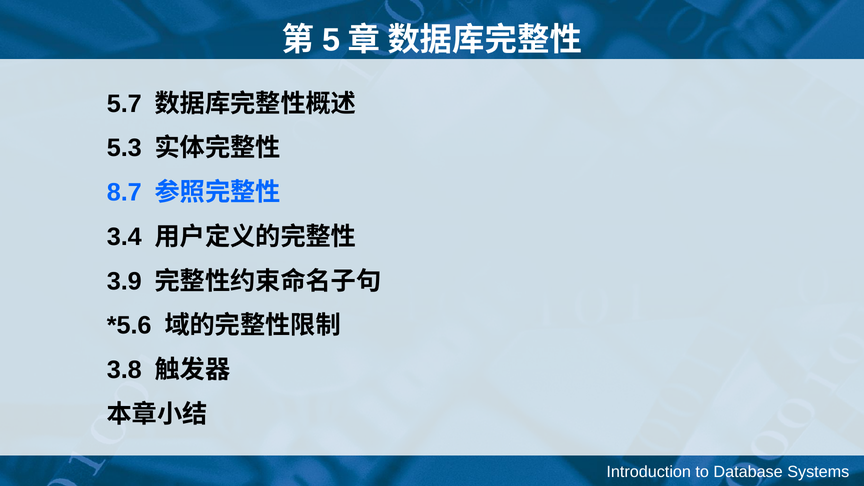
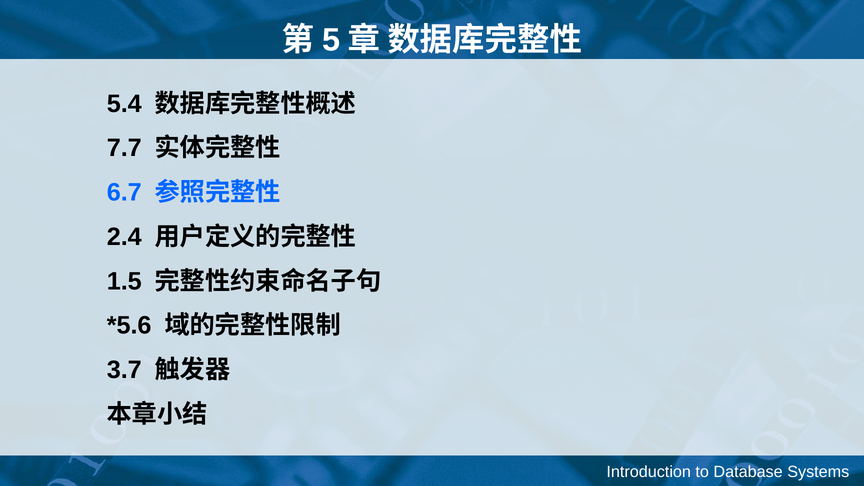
5.7: 5.7 -> 5.4 (124, 104)
5.3: 5.3 -> 7.7 (124, 148)
8.7: 8.7 -> 6.7 (124, 193)
3.4: 3.4 -> 2.4 (124, 237)
3.9: 3.9 -> 1.5 (124, 281)
3.8: 3.8 -> 3.7 (124, 370)
